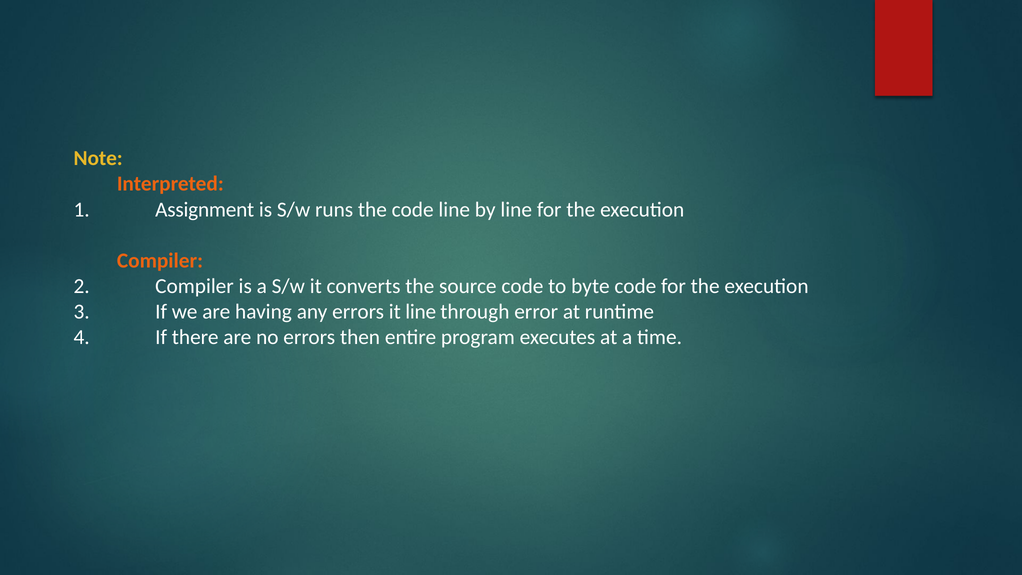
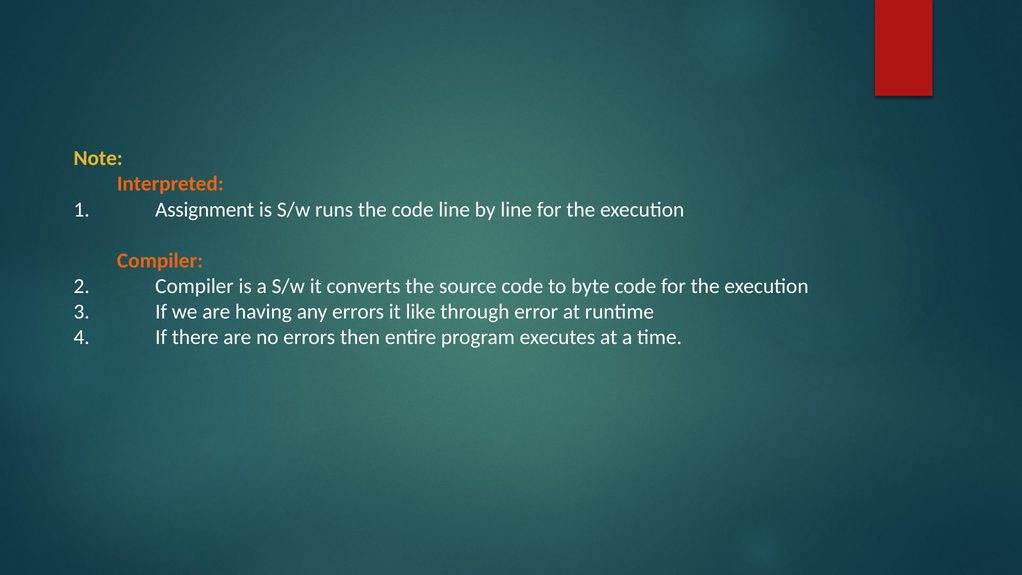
it line: line -> like (421, 312)
